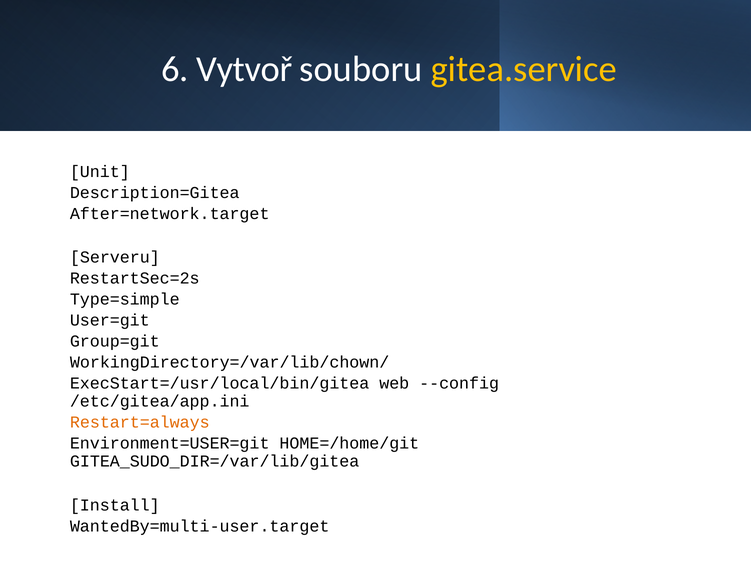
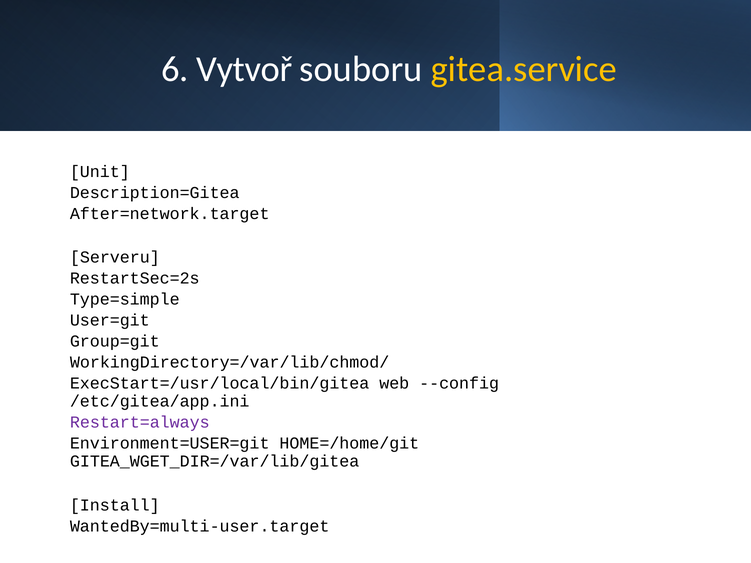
WorkingDirectory=/var/lib/chown/: WorkingDirectory=/var/lib/chown/ -> WorkingDirectory=/var/lib/chmod/ (230, 363)
Restart=always colour: orange -> purple (140, 423)
GITEA_SUDO_DIR=/var/lib/gitea: GITEA_SUDO_DIR=/var/lib/gitea -> GITEA_WGET_DIR=/var/lib/gitea (215, 462)
